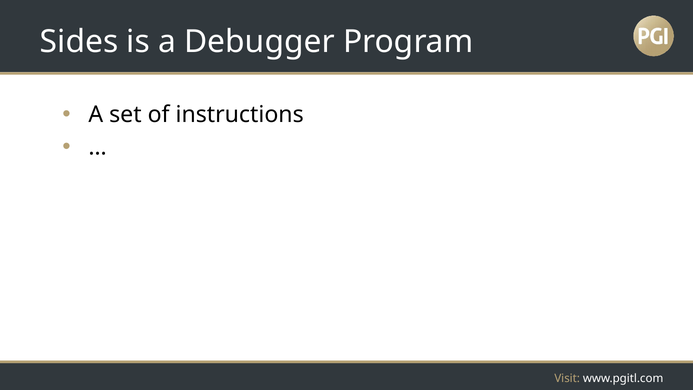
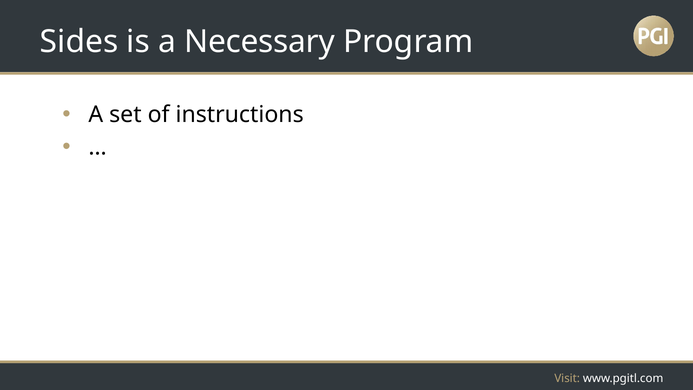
Debugger: Debugger -> Necessary (260, 42)
